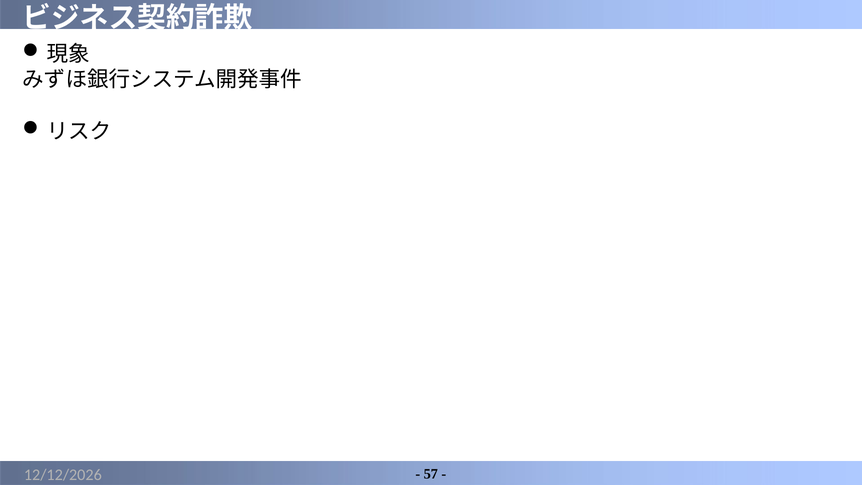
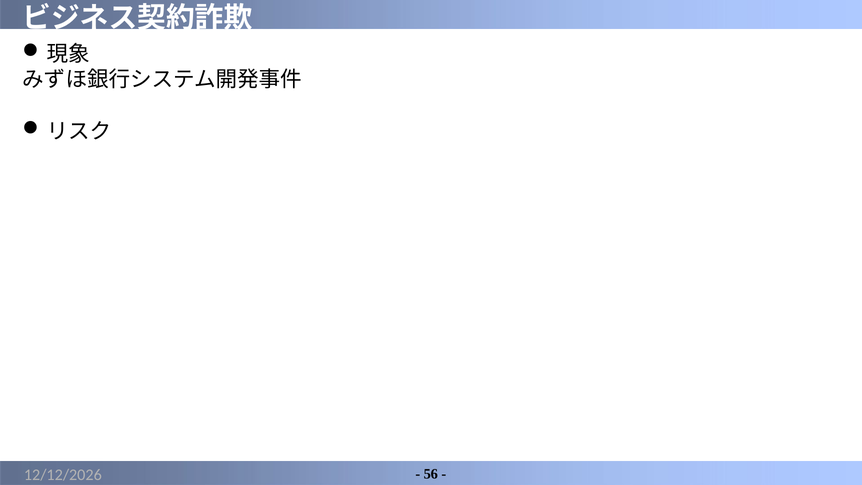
57: 57 -> 56 (431, 474)
